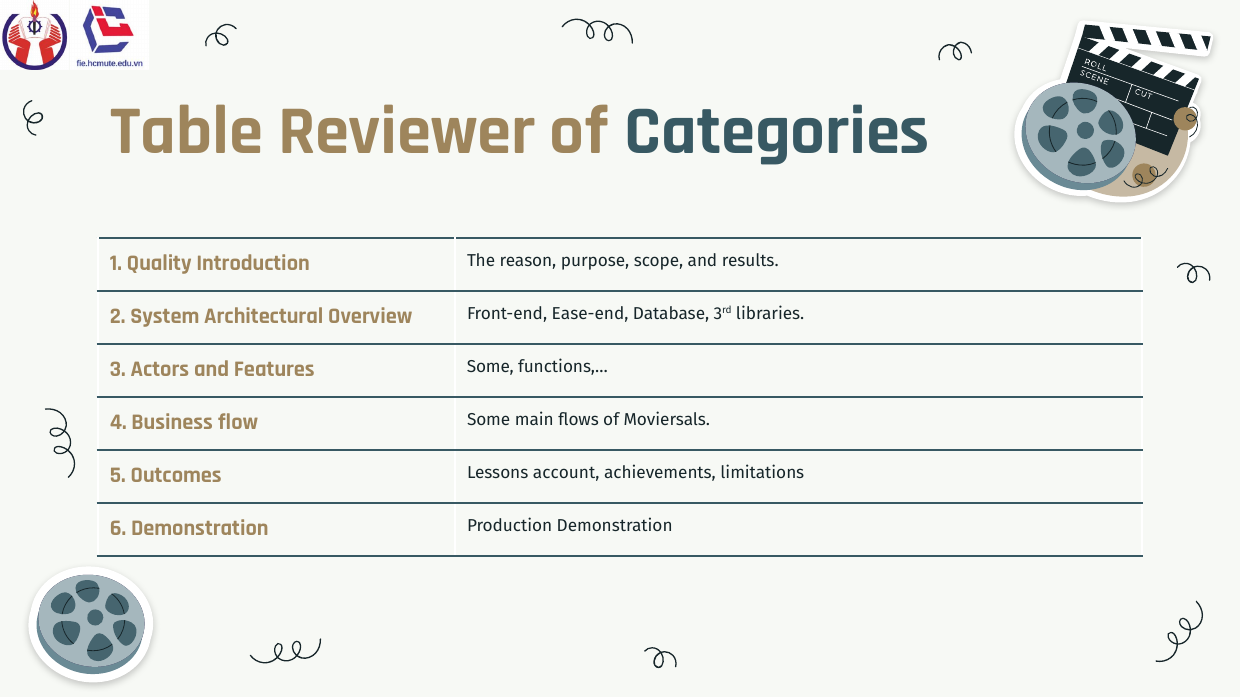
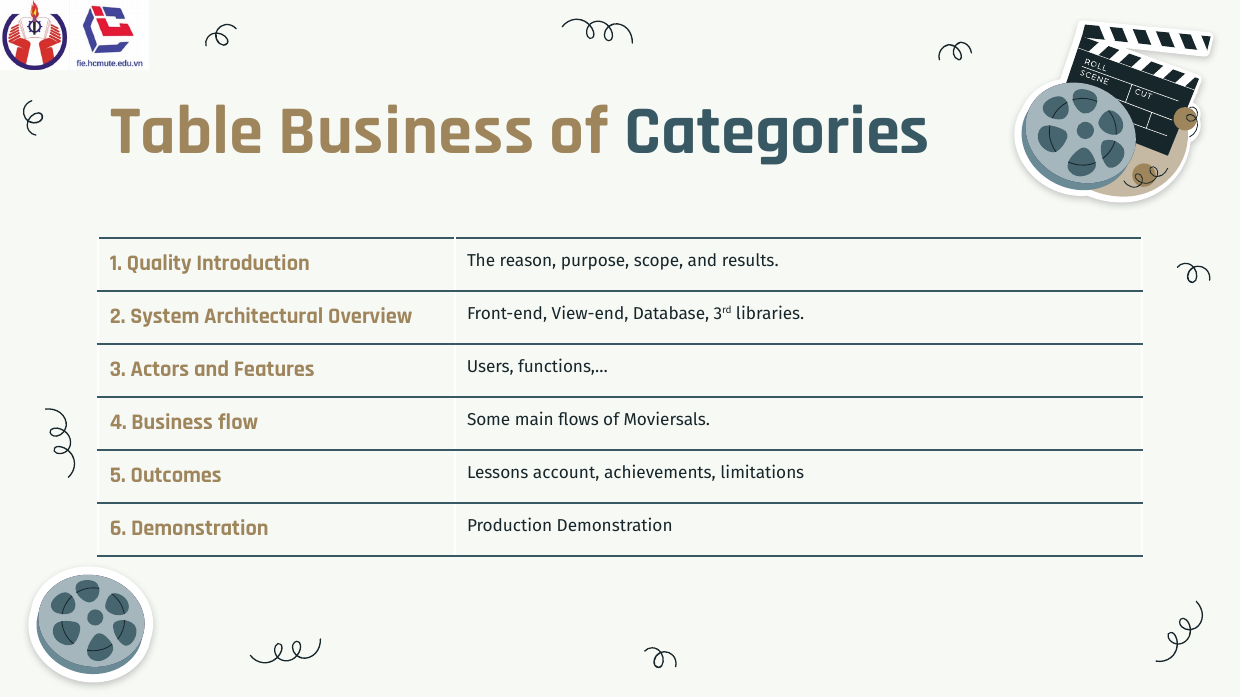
Table Reviewer: Reviewer -> Business (406, 131)
Ease-end: Ease-end -> View-end (590, 314)
Features Some: Some -> Users (490, 367)
